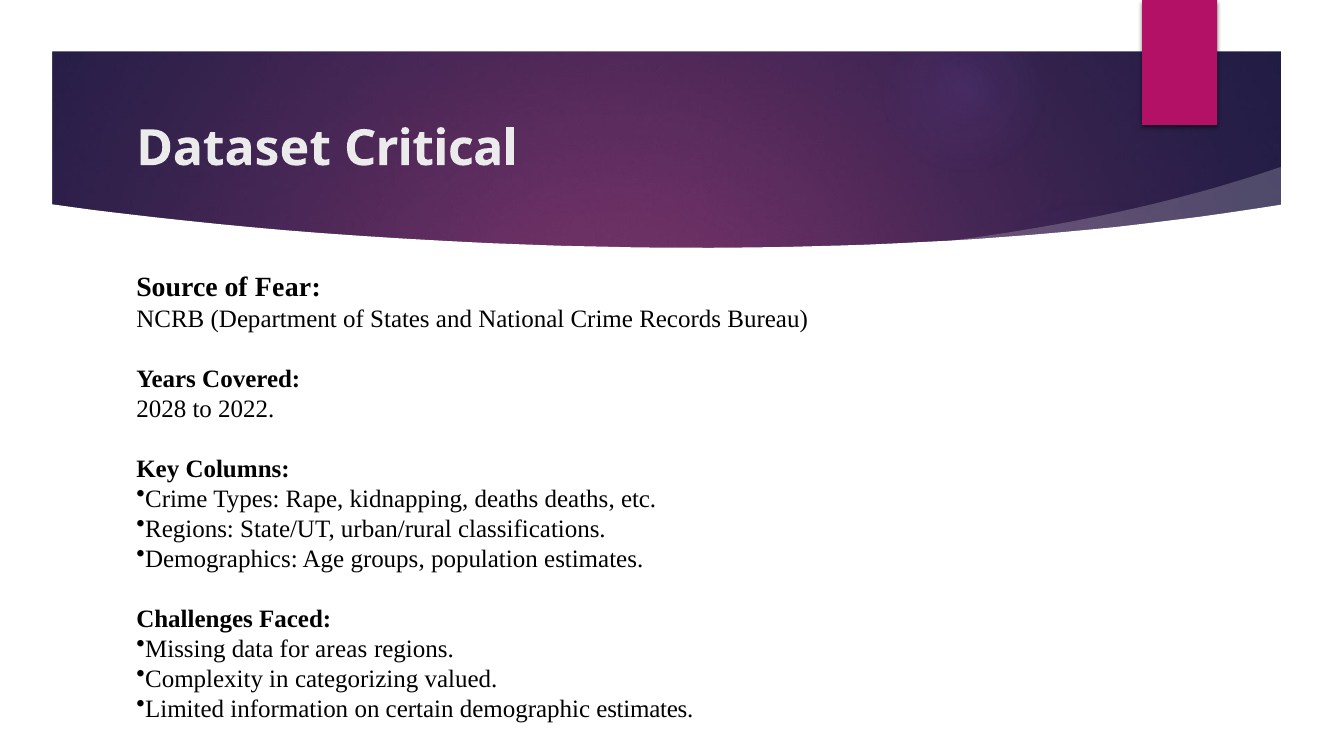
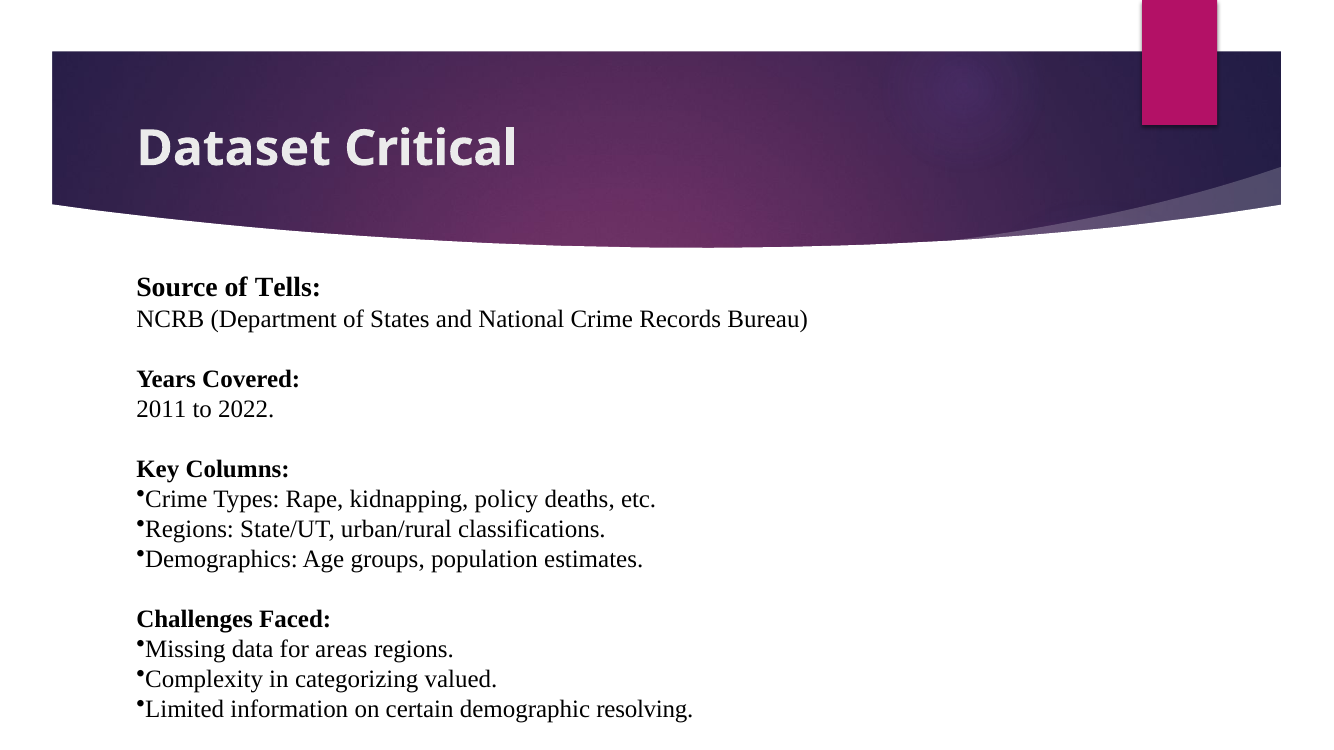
Fear: Fear -> Tells (288, 287)
2028: 2028 -> 2011 (161, 409)
kidnapping deaths: deaths -> policy (506, 499)
demographic estimates: estimates -> resolving (645, 709)
